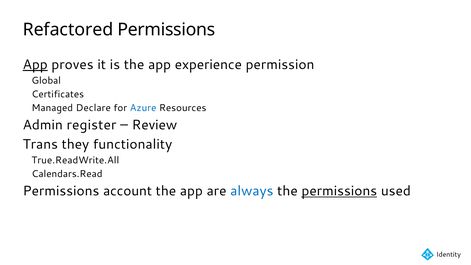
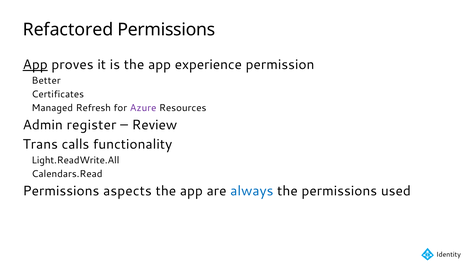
Global: Global -> Better (46, 80)
Declare: Declare -> Refresh (93, 108)
Azure colour: blue -> purple (143, 108)
they: they -> calls (75, 144)
True.ReadWrite.All: True.ReadWrite.All -> Light.ReadWrite.All (75, 160)
account: account -> aspects (127, 191)
permissions underline: present -> none (339, 191)
